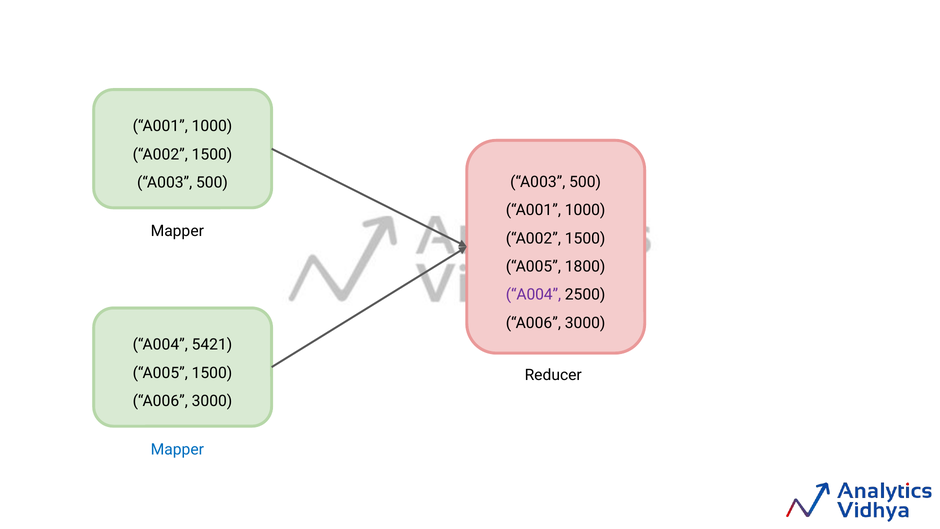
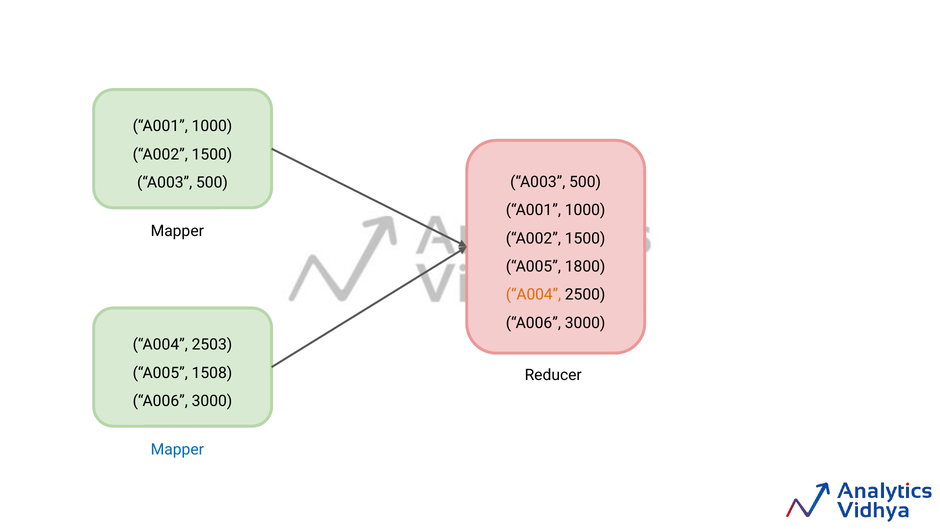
A004 colour: purple -> orange (533, 295)
5421: 5421 -> 2503 (212, 344)
A005 1500: 1500 -> 1508 (212, 373)
